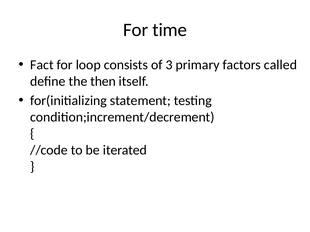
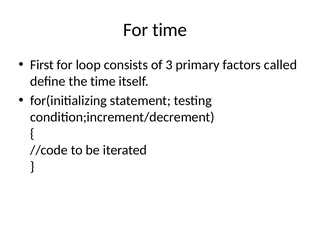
Fact: Fact -> First (42, 65)
the then: then -> time (103, 82)
